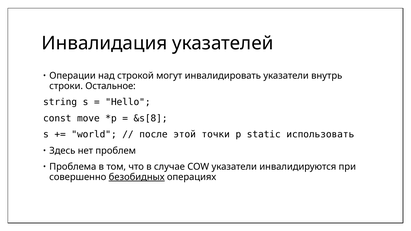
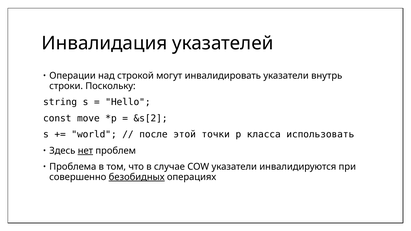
Остальное: Остальное -> Поскольку (110, 86)
&s[8: &s[8 -> &s[2 (151, 118)
static: static -> класса (264, 135)
нет underline: none -> present (85, 151)
